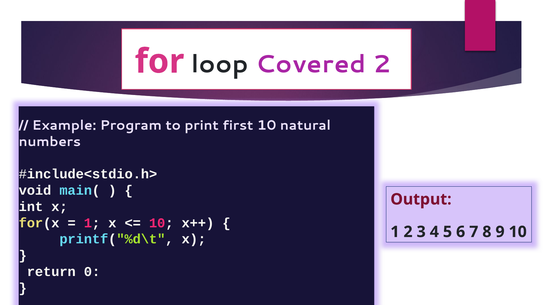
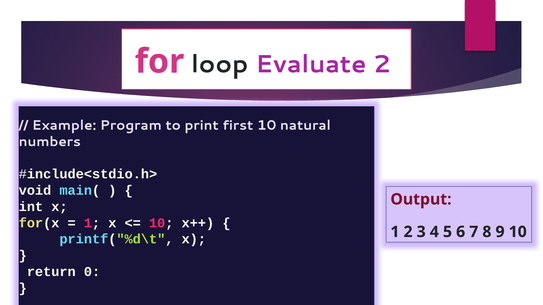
Covered: Covered -> Evaluate (311, 65)
